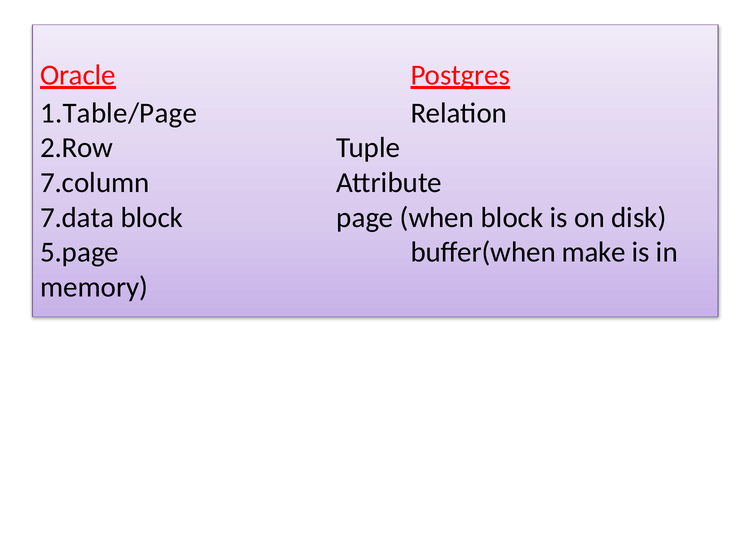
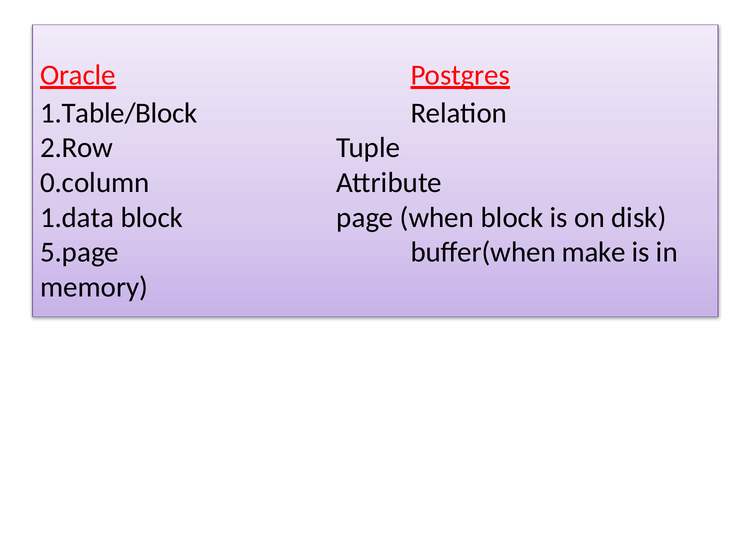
1.Table/Page: 1.Table/Page -> 1.Table/Block (119, 113)
7.column: 7.column -> 0.column (95, 183)
7.data: 7.data -> 1.data (77, 218)
